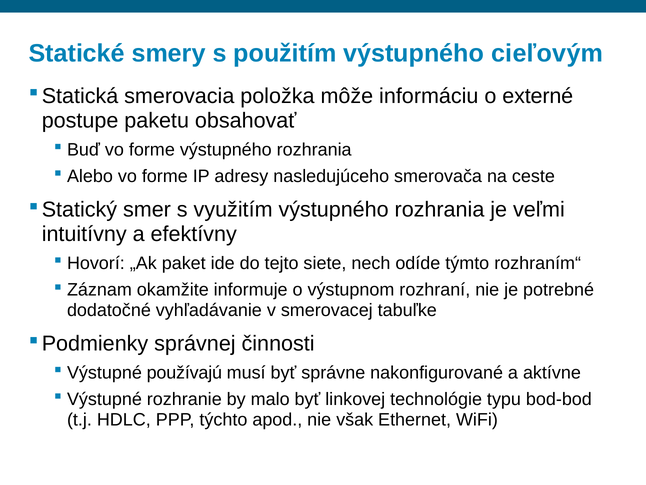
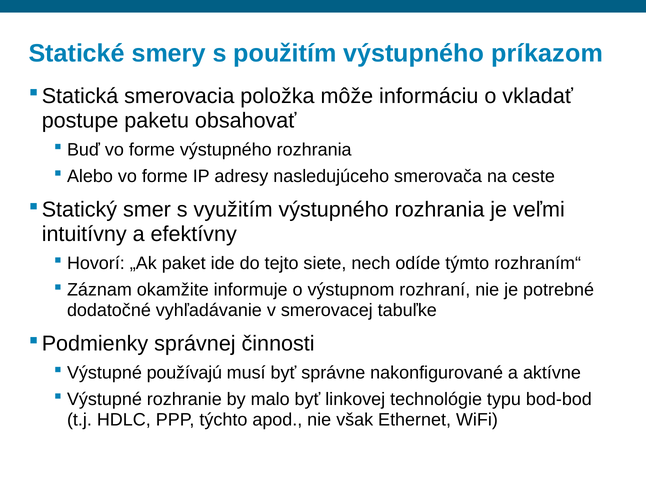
cieľovým: cieľovým -> príkazom (547, 53)
externé: externé -> vkladať (538, 96)
